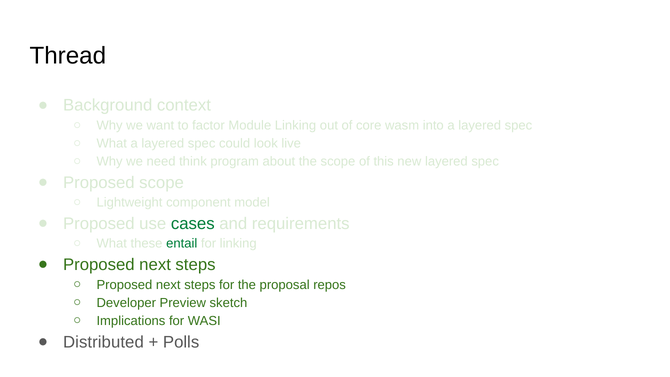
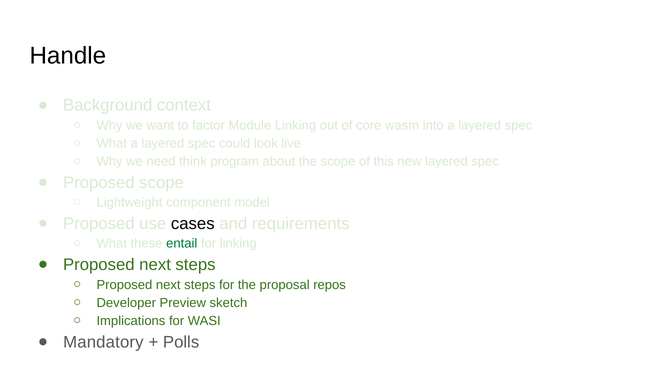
Thread: Thread -> Handle (68, 56)
cases colour: green -> black (193, 224)
Distributed: Distributed -> Mandatory (103, 342)
